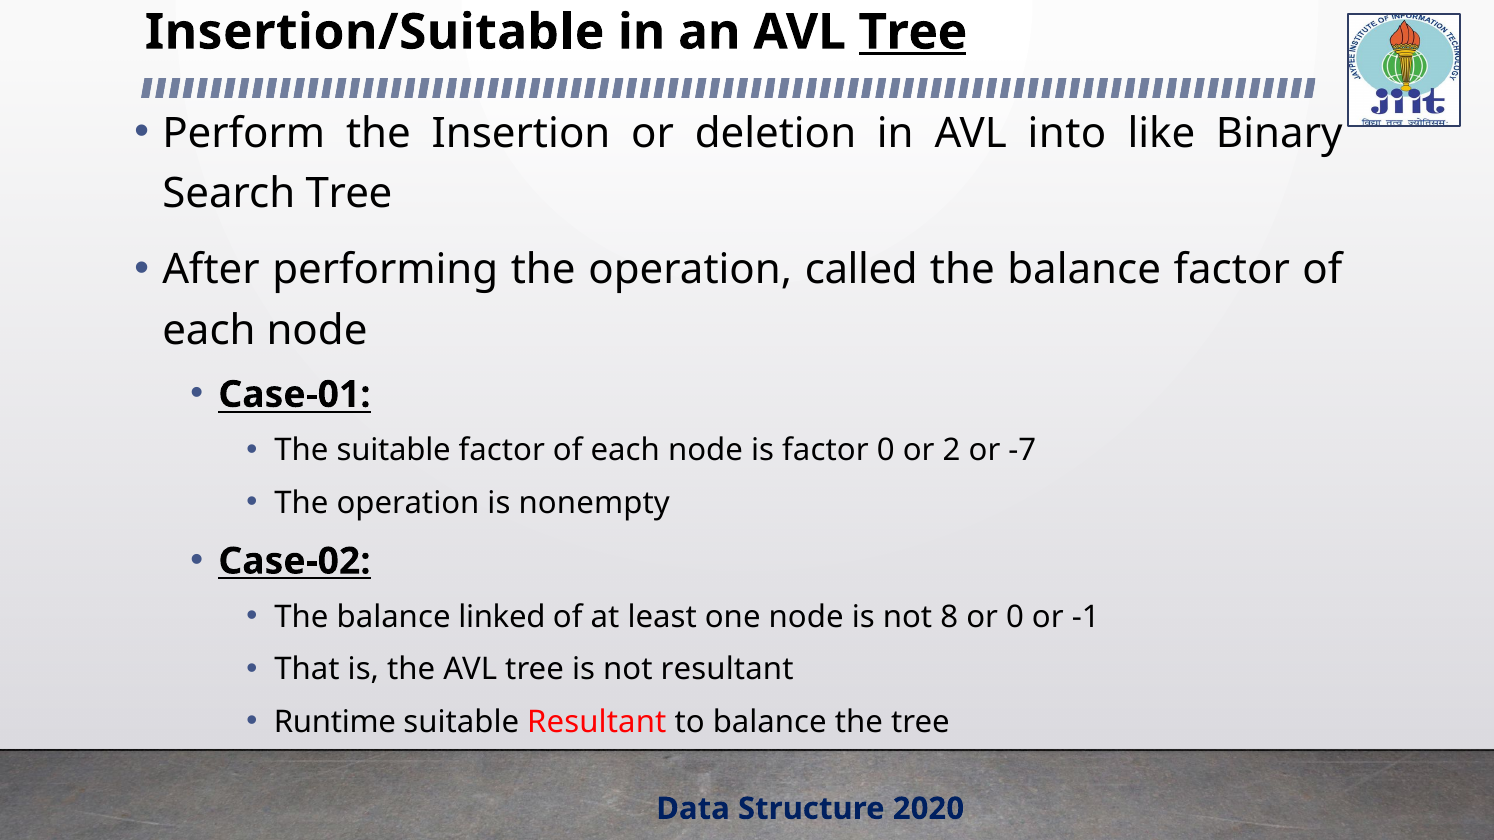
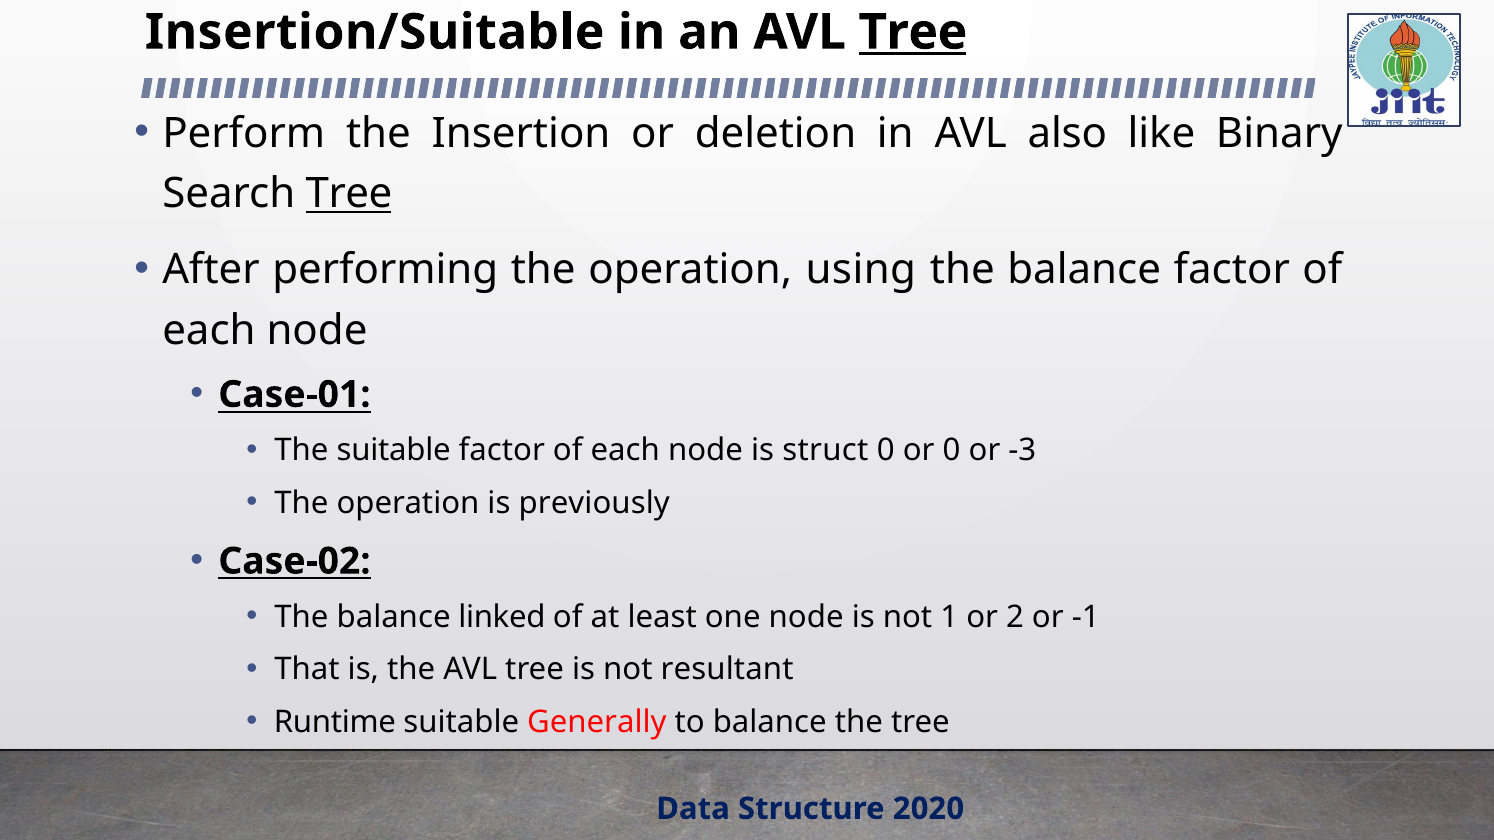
into: into -> also (1067, 134)
Tree underline: none -> present (349, 194)
called: called -> using (861, 270)
is factor: factor -> struct (825, 451)
or 2: 2 -> 0 (952, 451)
-7: -7 -> -3 (1022, 451)
nonempty: nonempty -> previously (594, 503)
8: 8 -> 1 (949, 617)
or 0: 0 -> 2 (1015, 617)
suitable Resultant: Resultant -> Generally (597, 722)
